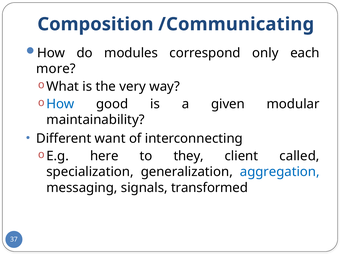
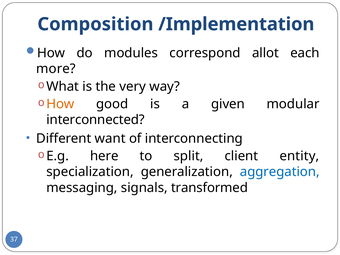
/Communicating: /Communicating -> /Implementation (236, 24)
only: only -> allot (265, 53)
How colour: blue -> orange (60, 104)
maintainability: maintainability -> interconnected (96, 120)
they: they -> split (189, 156)
called: called -> entity (299, 156)
